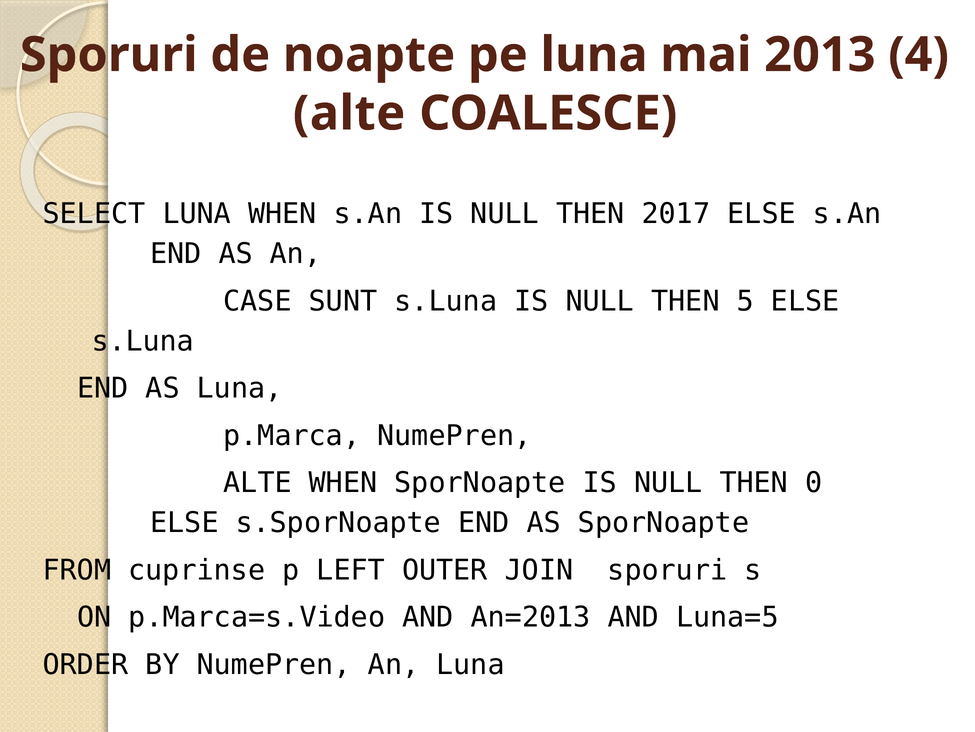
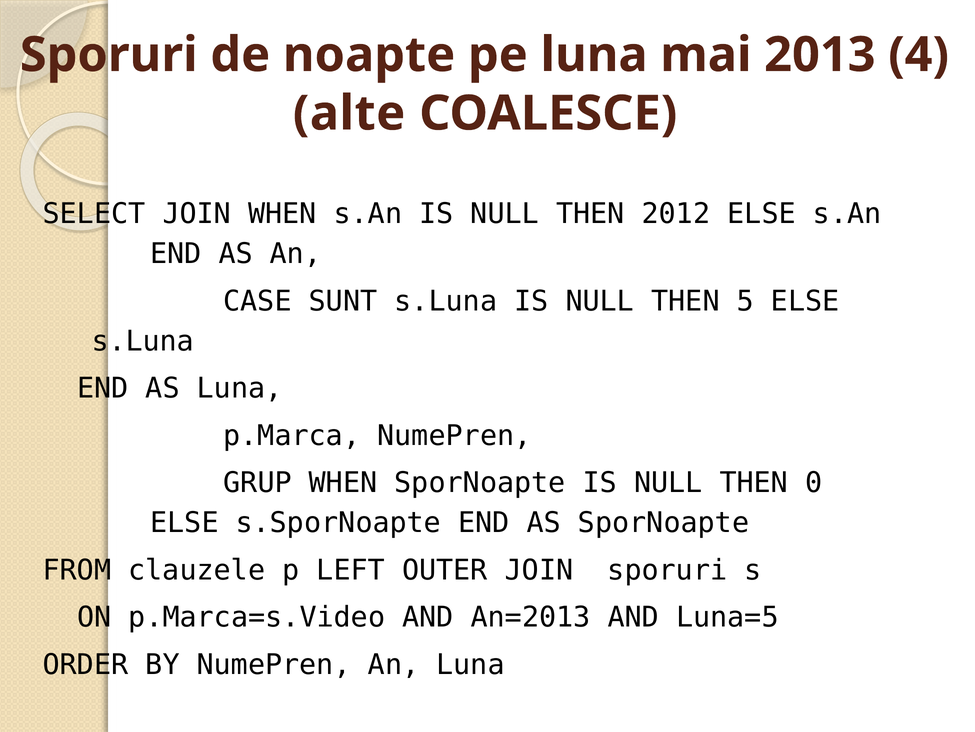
SELECT LUNA: LUNA -> JOIN (197, 214)
2017: 2017 -> 2012 (676, 214)
ALTE: ALTE -> GRUP (258, 483)
cuprinse: cuprinse -> clauzele (197, 570)
